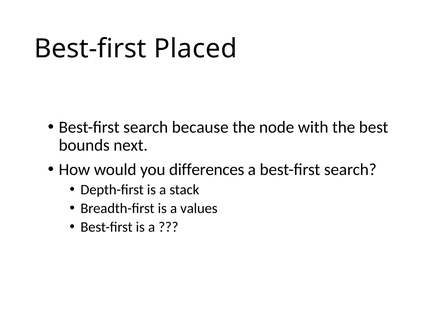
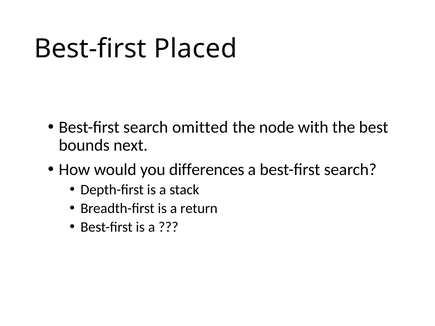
because: because -> omitted (200, 127)
values: values -> return (199, 208)
